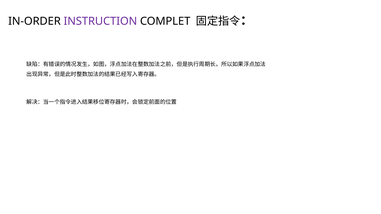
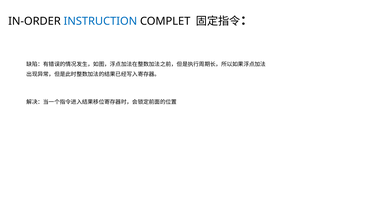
INSTRUCTION colour: purple -> blue (100, 21)
